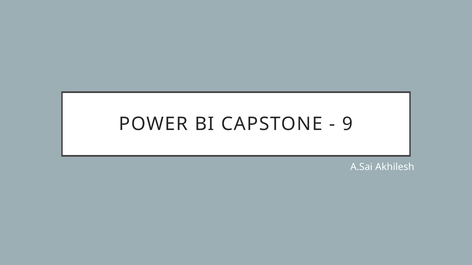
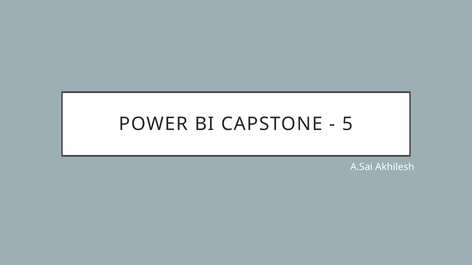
9: 9 -> 5 (347, 124)
